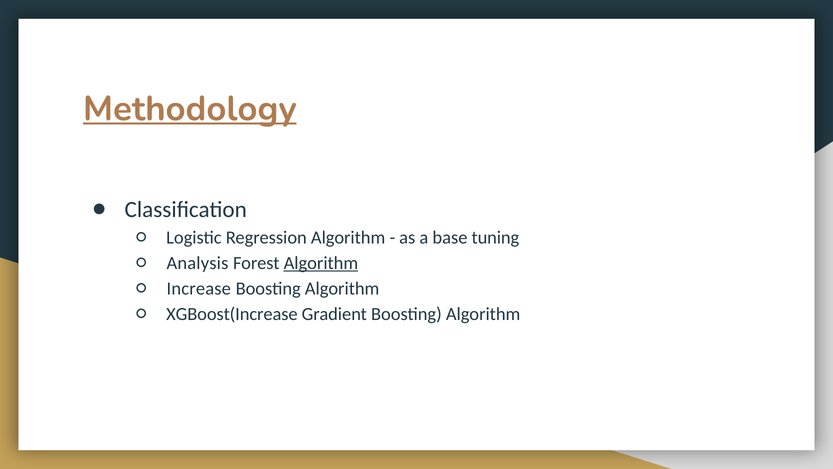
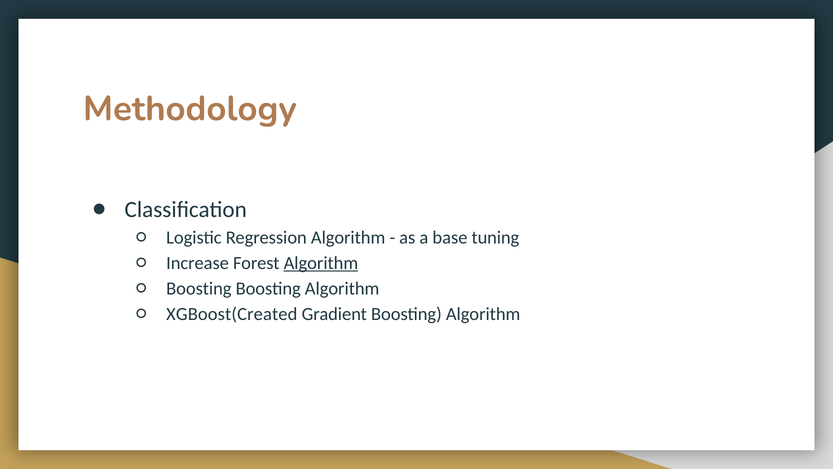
Methodology underline: present -> none (190, 109)
Analysis: Analysis -> Increase (198, 263)
Increase: Increase -> Boosting (199, 288)
XGBoost(Increase: XGBoost(Increase -> XGBoost(Created (232, 314)
